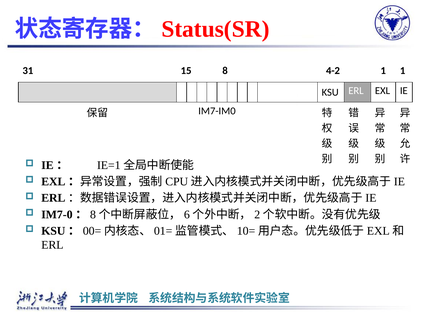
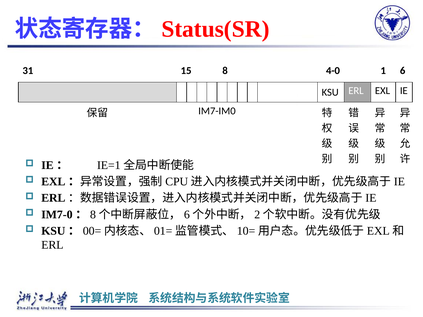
4-2: 4-2 -> 4-0 (333, 71)
1 1: 1 -> 6 (403, 71)
